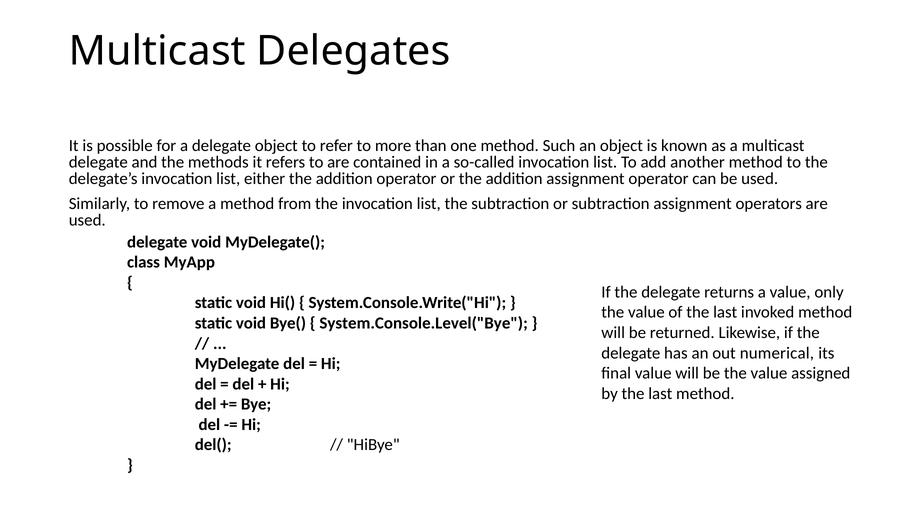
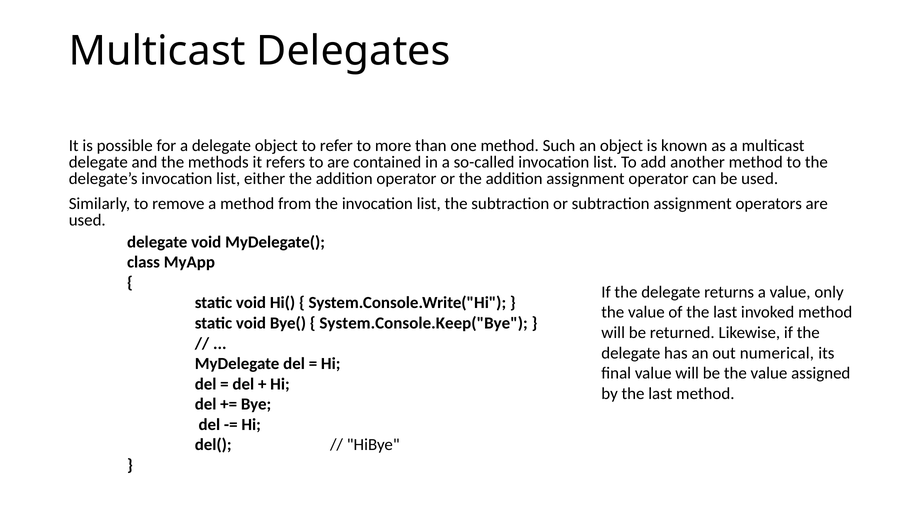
System.Console.Level("Bye: System.Console.Level("Bye -> System.Console.Keep("Bye (424, 323)
